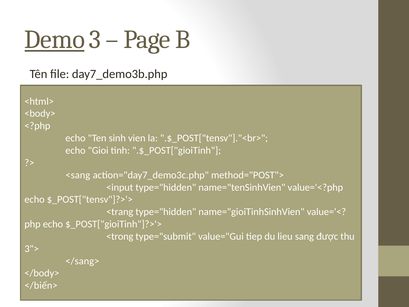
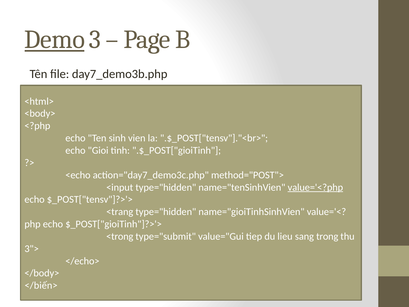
<sang: <sang -> <echo (78, 175)
value='<?php underline: none -> present (315, 187)
được: được -> trong (327, 236)
</sang>: </sang> -> </echo> (82, 261)
